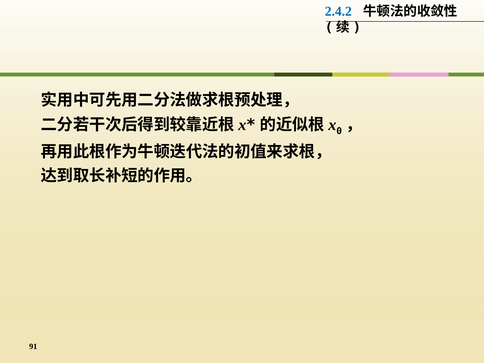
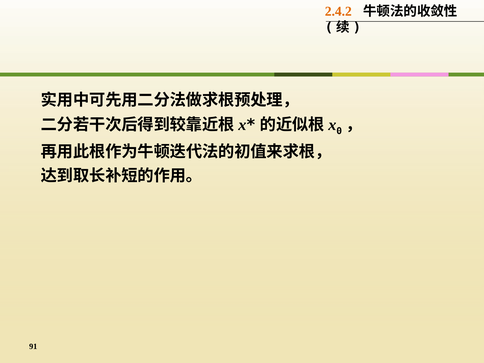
2.4.2 colour: blue -> orange (338, 11)
